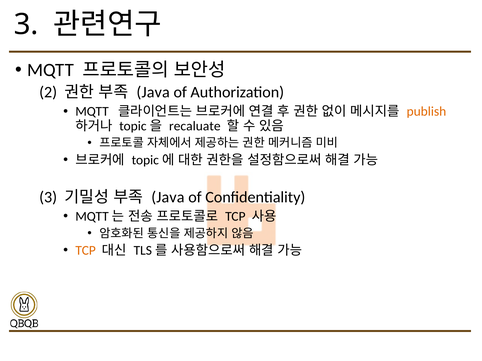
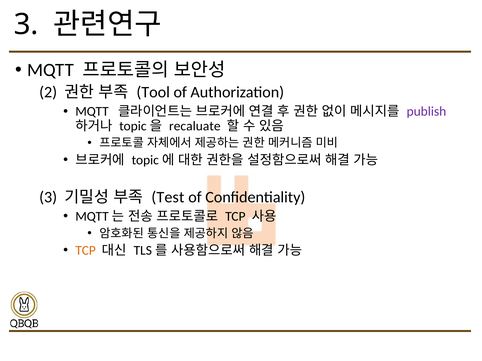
Java: Java -> Tool (153, 92)
publish colour: orange -> purple (426, 112)
Java: Java -> Test (168, 197)
